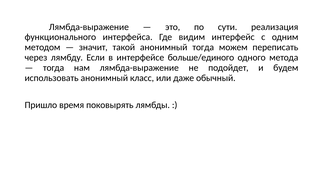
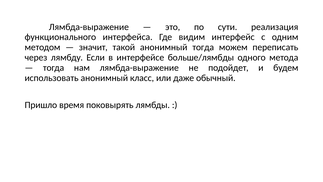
больше/единого: больше/единого -> больше/лямбды (201, 57)
